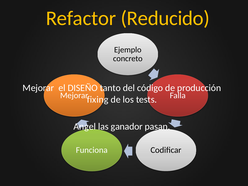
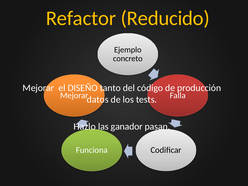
fixing: fixing -> datos (98, 100)
Angel: Angel -> Hazlo (85, 127)
